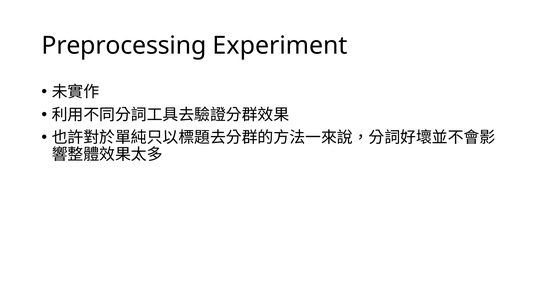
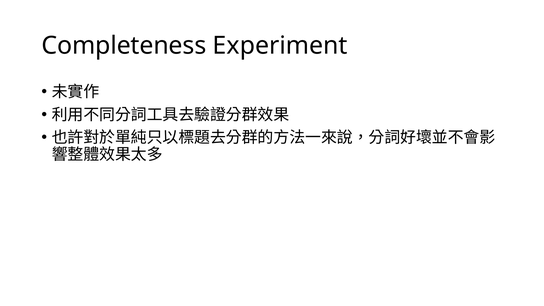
Preprocessing: Preprocessing -> Completeness (124, 46)
